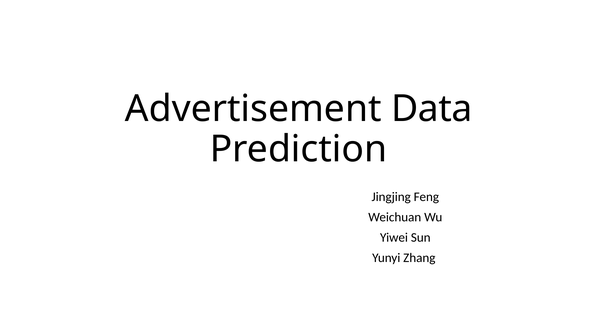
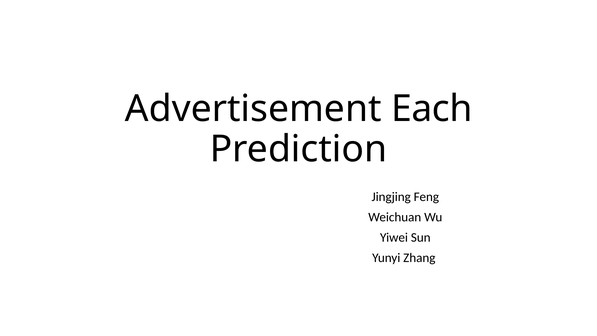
Data: Data -> Each (432, 109)
